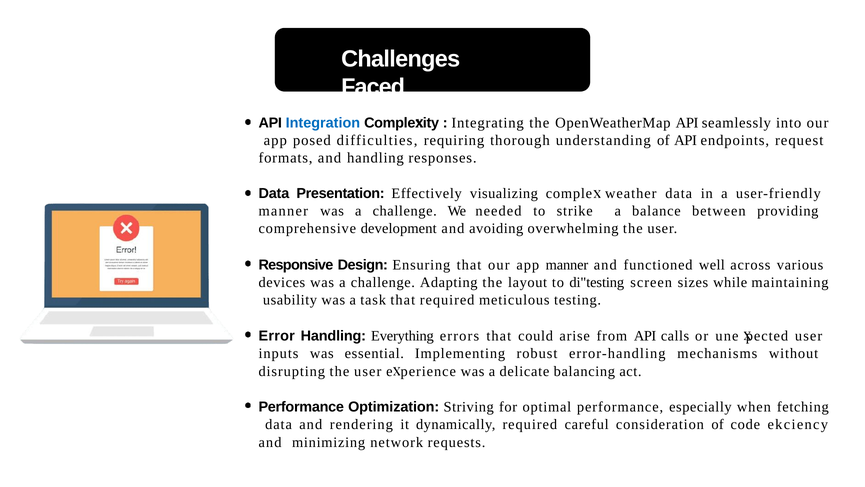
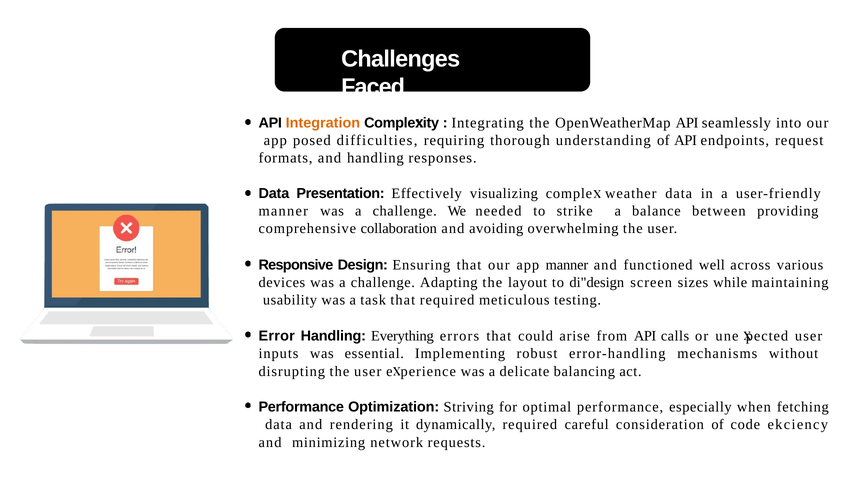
Integration colour: blue -> orange (323, 123)
development: development -> collaboration (399, 228)
di"testing: di"testing -> di"design (597, 282)
